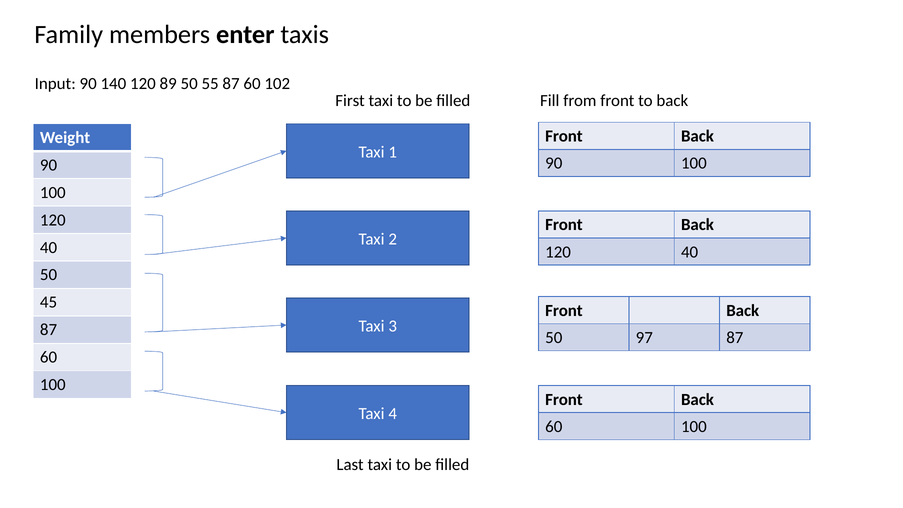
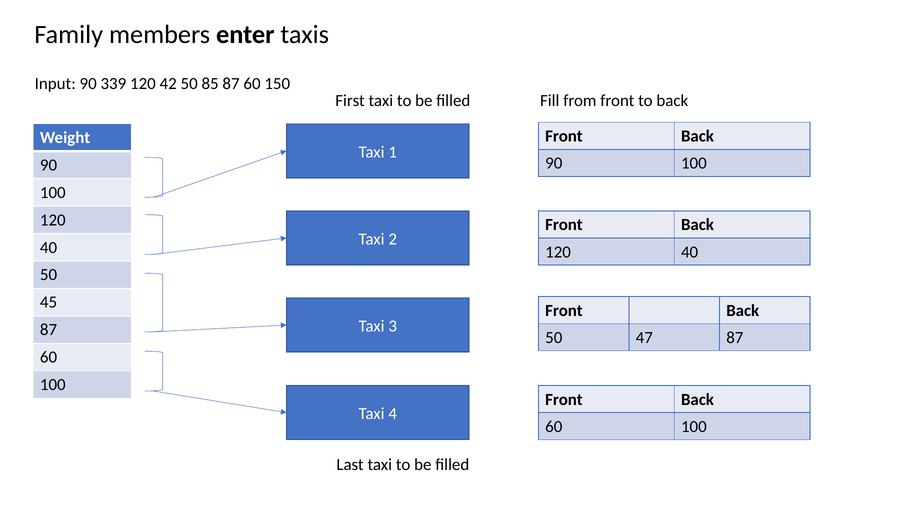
140: 140 -> 339 (113, 84)
89: 89 -> 42 (168, 84)
55: 55 -> 85 (210, 84)
102: 102 -> 150 (277, 84)
97: 97 -> 47 (644, 338)
